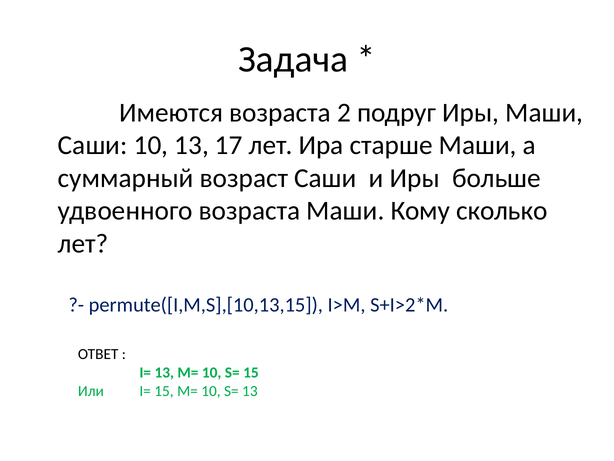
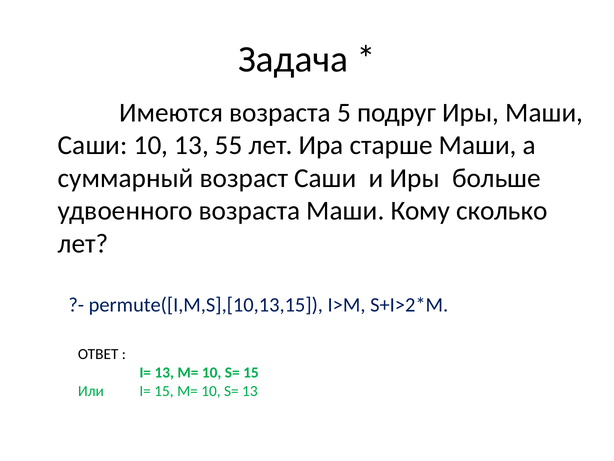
2: 2 -> 5 (344, 112)
17: 17 -> 55 (229, 145)
